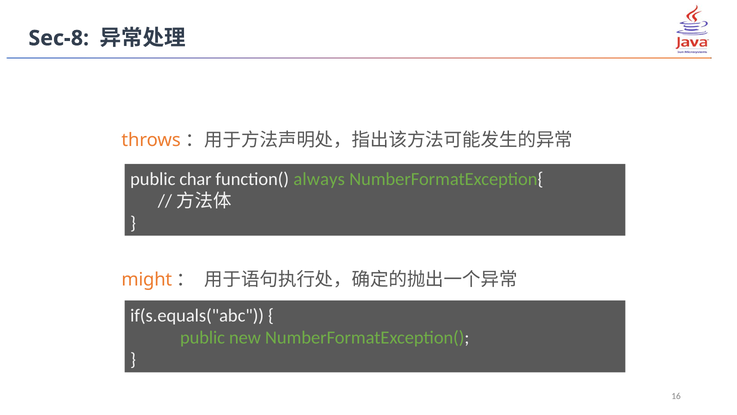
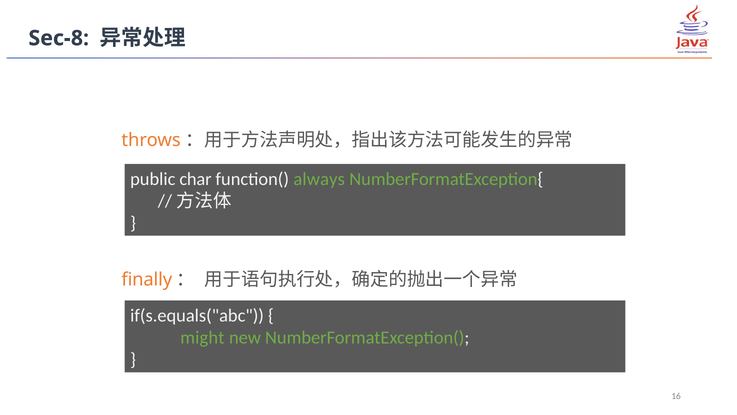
might: might -> finally (147, 279)
public: public -> might (202, 337)
